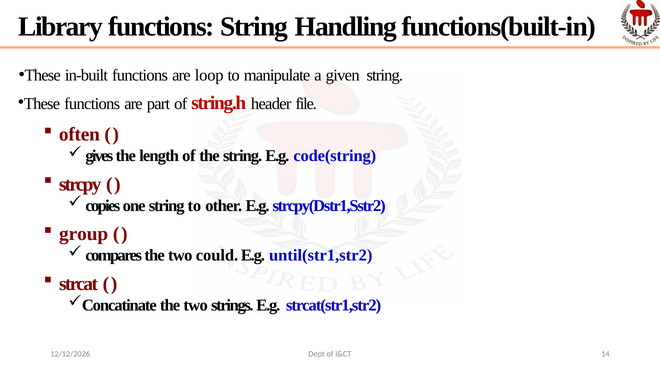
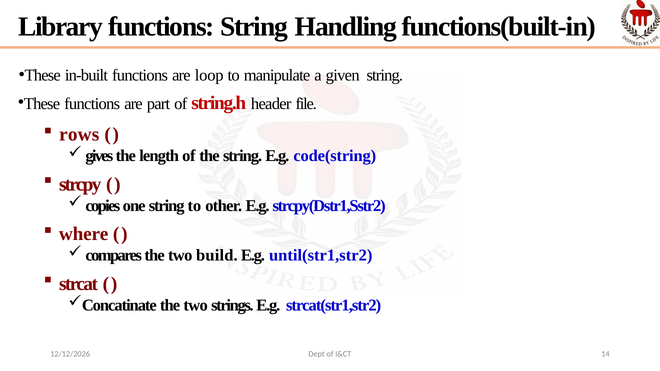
often: often -> rows (79, 135)
group: group -> where (84, 234)
could: could -> build (217, 255)
